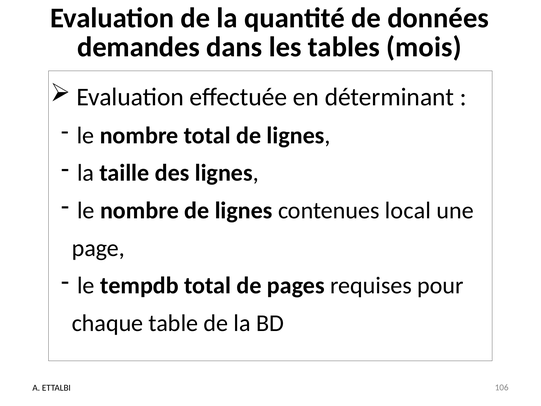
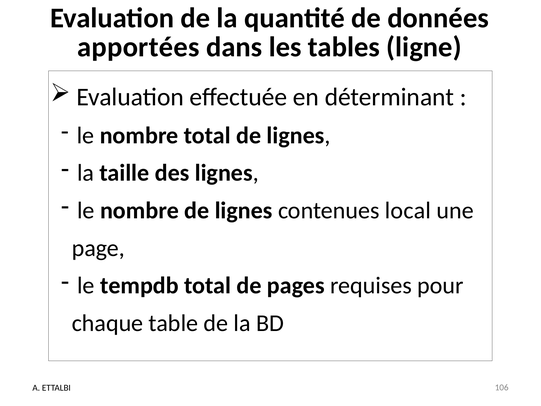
demandes: demandes -> apportées (138, 47)
mois: mois -> ligne (424, 47)
